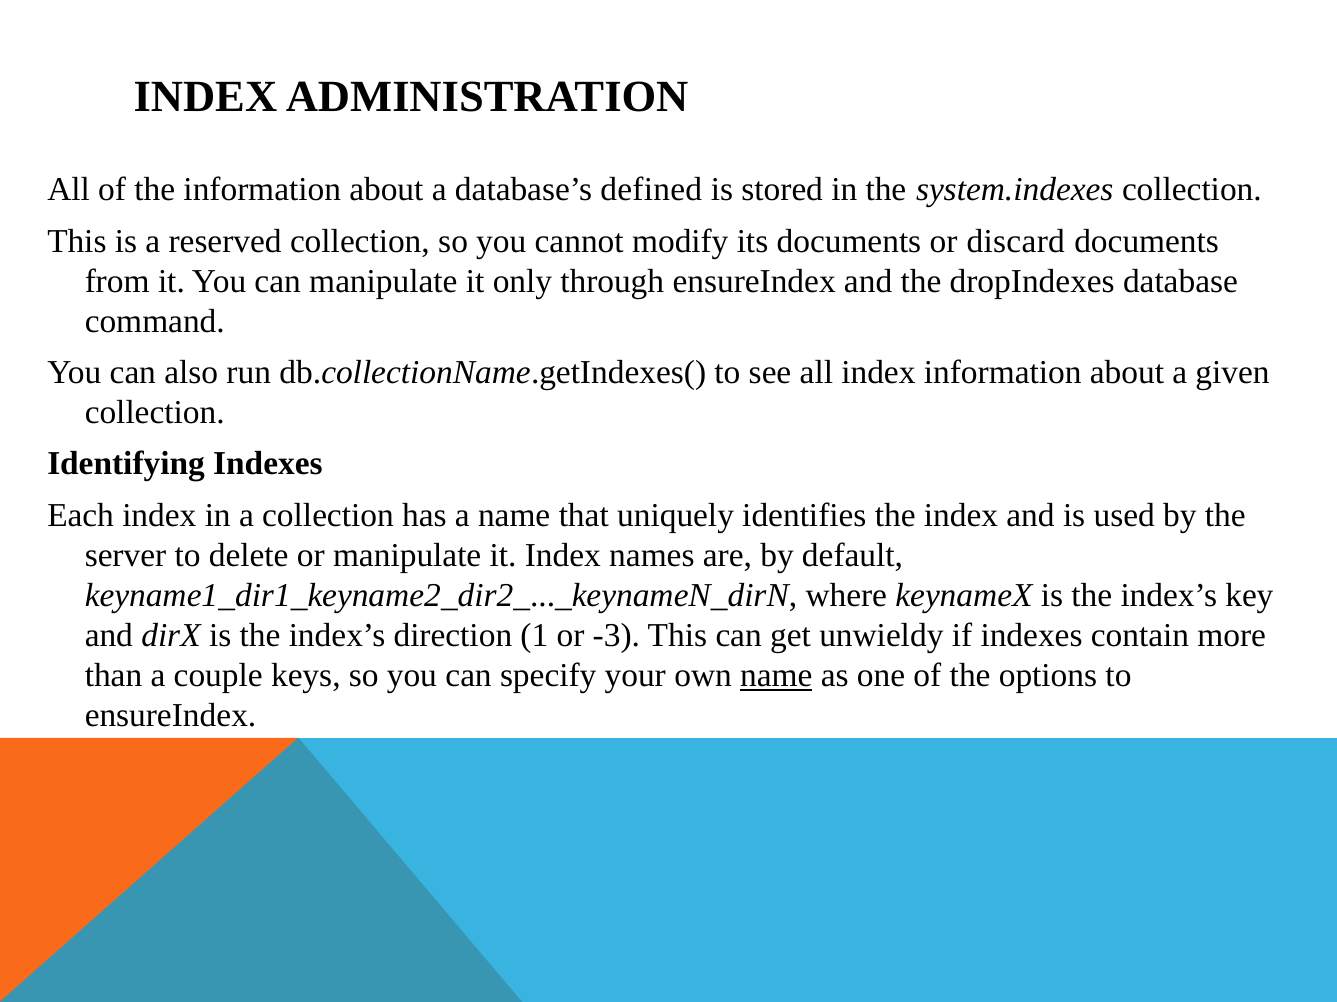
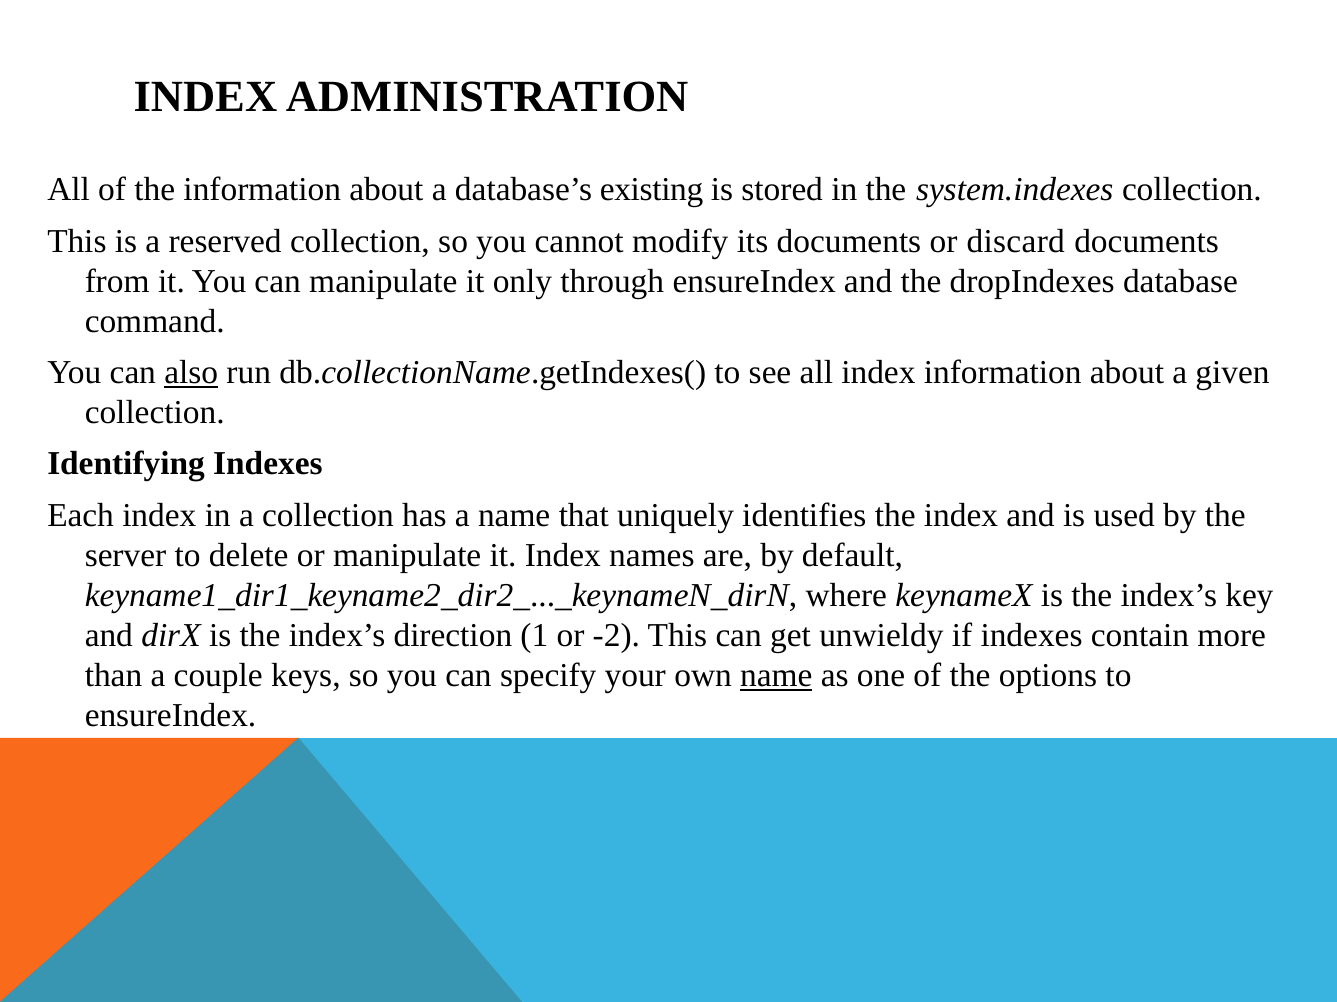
defined: defined -> existing (652, 190)
also underline: none -> present (191, 373)
-3: -3 -> -2 (616, 636)
